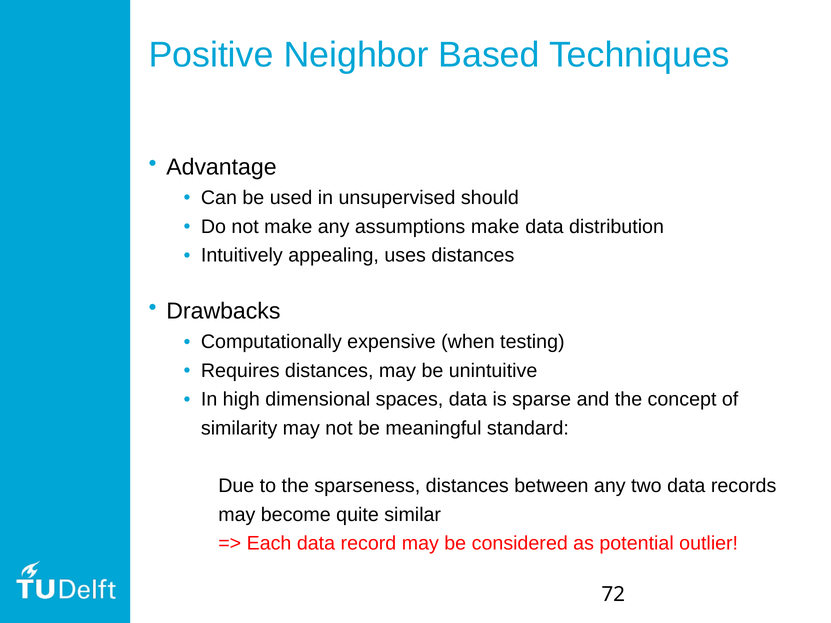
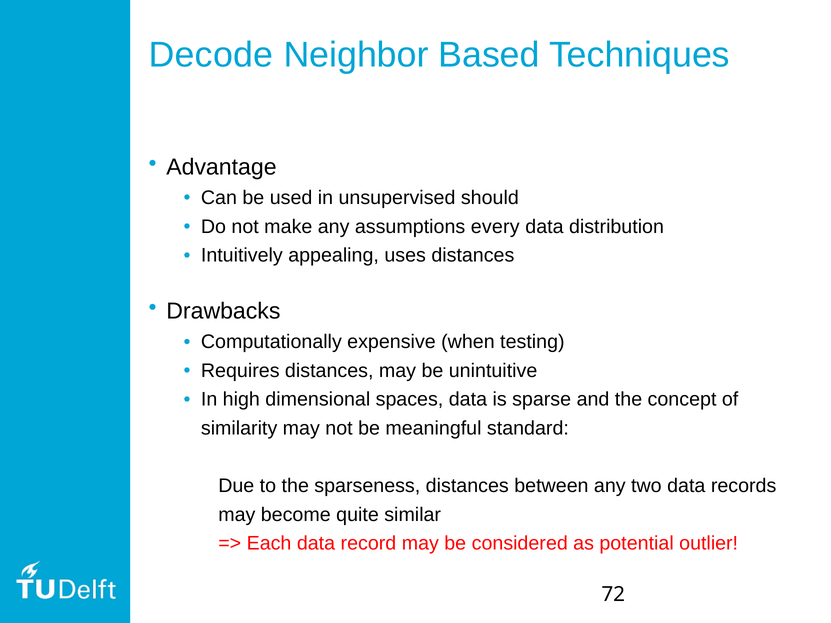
Positive: Positive -> Decode (211, 55)
assumptions make: make -> every (495, 227)
